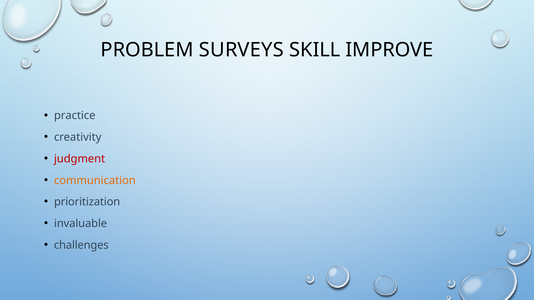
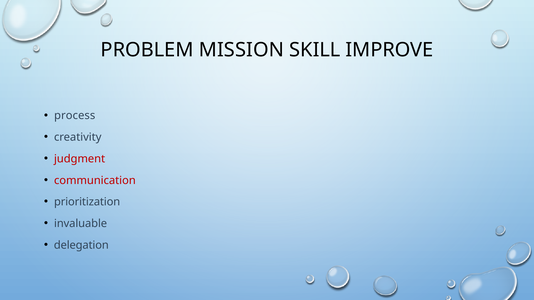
SURVEYS: SURVEYS -> MISSION (241, 50)
practice: practice -> process (75, 116)
communication colour: orange -> red (95, 181)
challenges: challenges -> delegation (81, 245)
